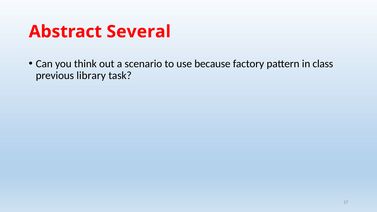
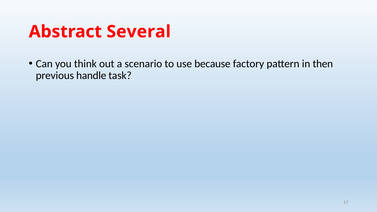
class: class -> then (323, 64)
library: library -> handle (91, 76)
